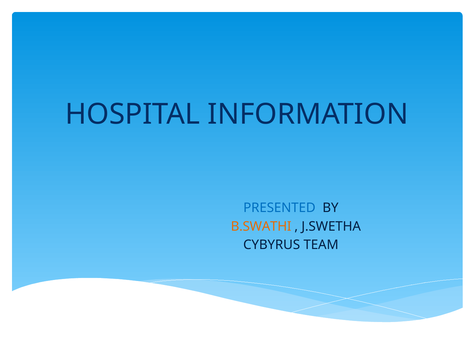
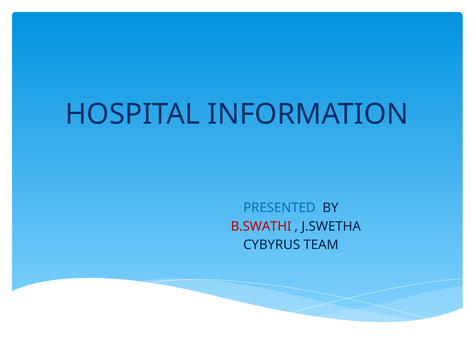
B.SWATHI colour: orange -> red (261, 226)
